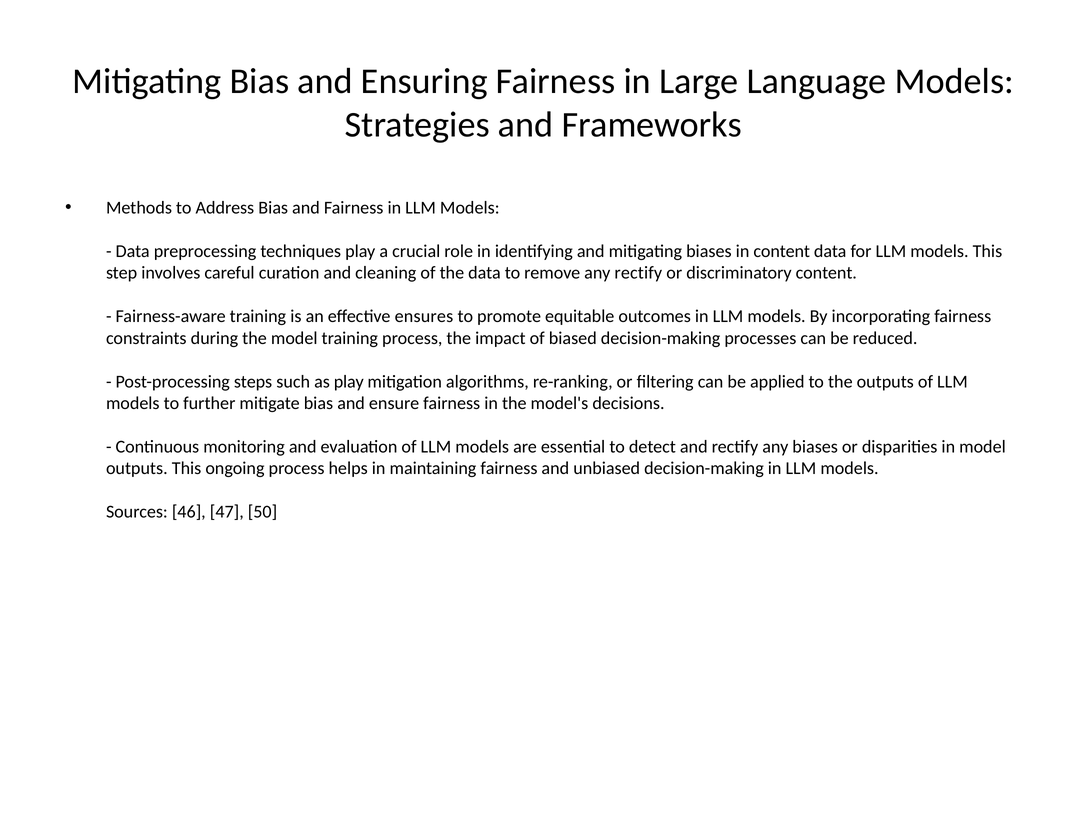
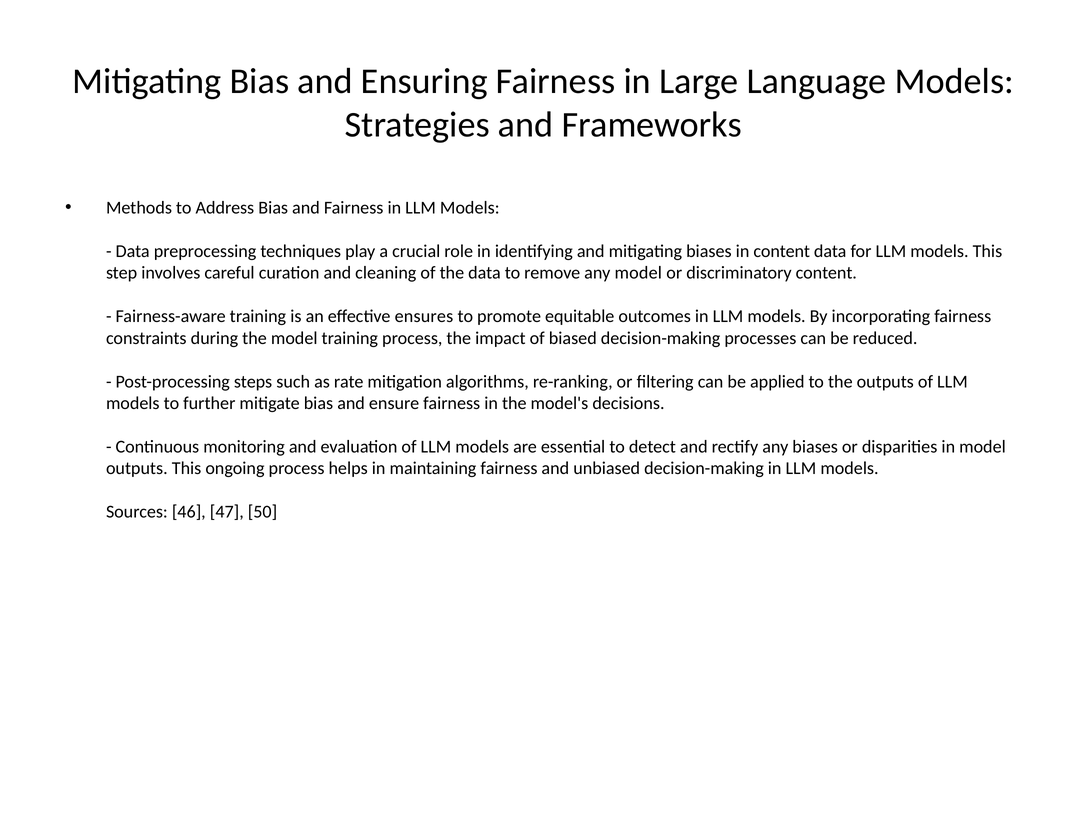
any rectify: rectify -> model (638, 273)
as play: play -> rate (349, 382)
